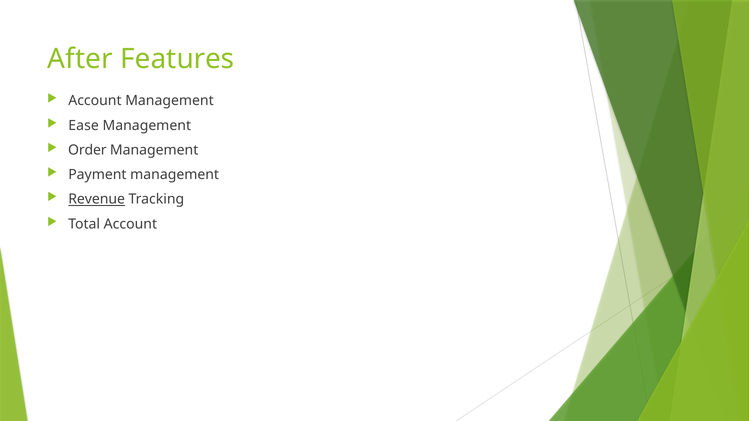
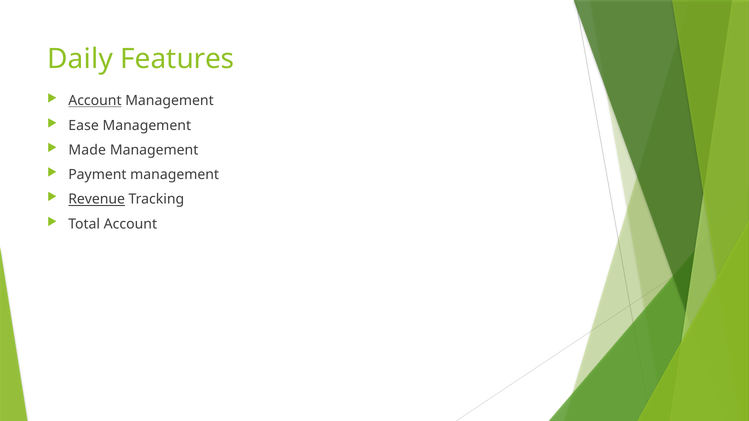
After: After -> Daily (80, 59)
Account underline: none -> present (95, 101)
Order: Order -> Made (87, 150)
